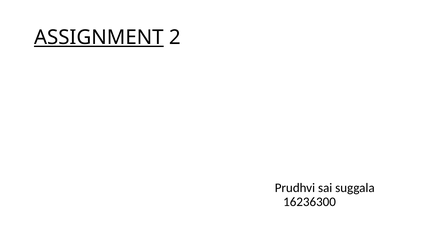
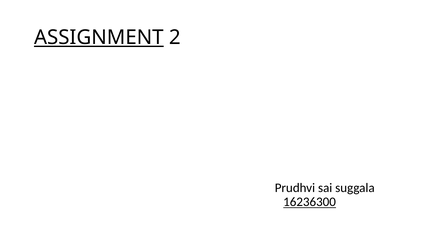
16236300 underline: none -> present (310, 202)
